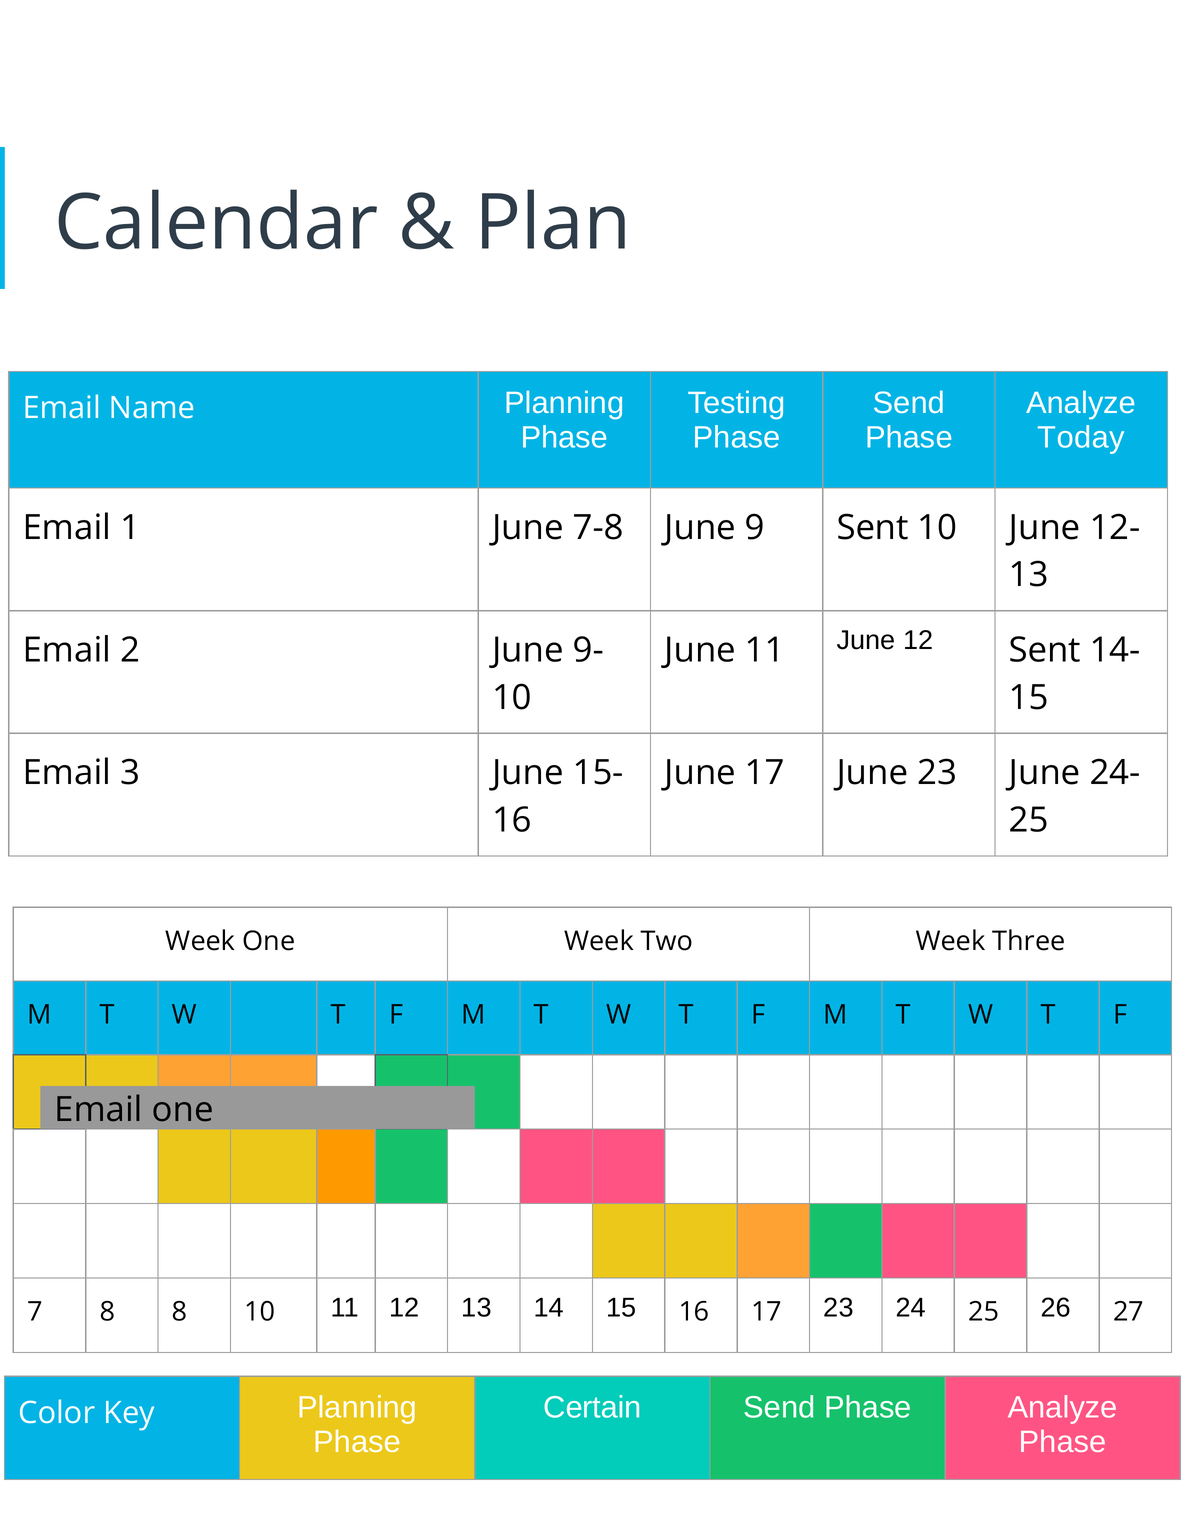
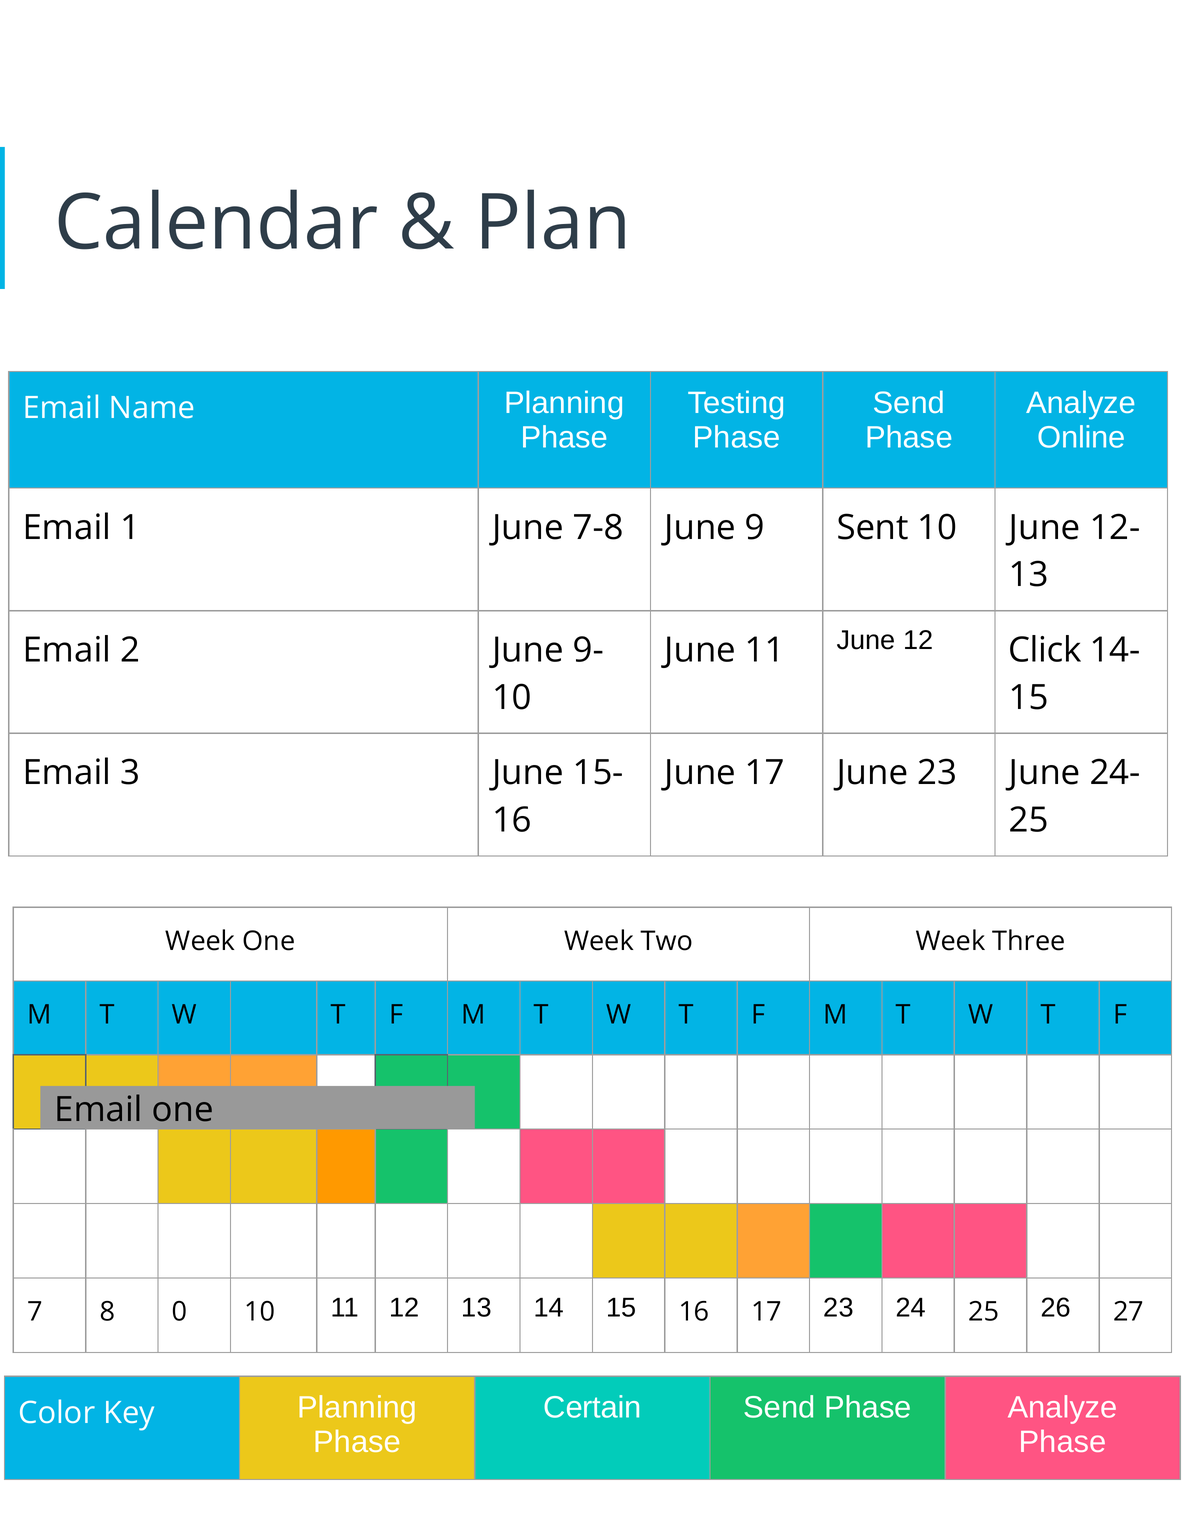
Today: Today -> Online (1081, 437)
12 Sent: Sent -> Click (1045, 650)
8 8: 8 -> 0 (180, 1312)
